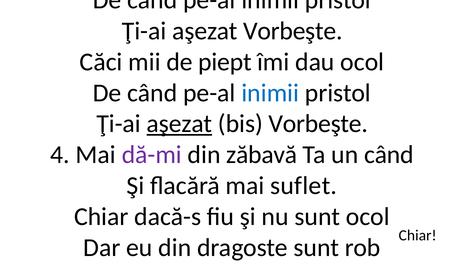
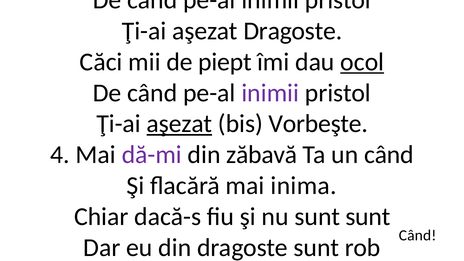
aşezat Vorbeşte: Vorbeşte -> Dragoste (293, 31)
ocol underline: none -> present (362, 62)
inimii colour: blue -> purple (270, 93)
mai suflet: suflet -> inima (304, 186)
sunt ocol: ocol -> sunt (368, 217)
Chiar: Chiar -> Când (418, 235)
